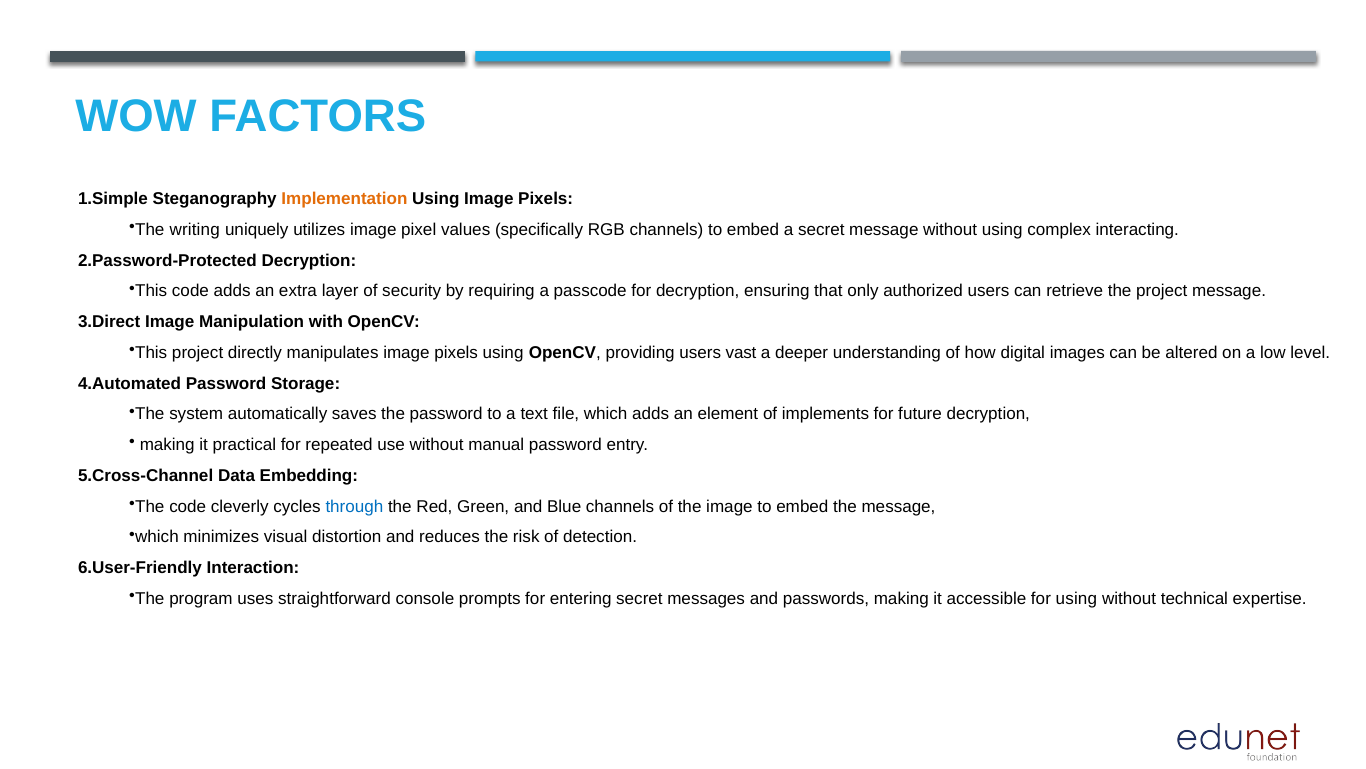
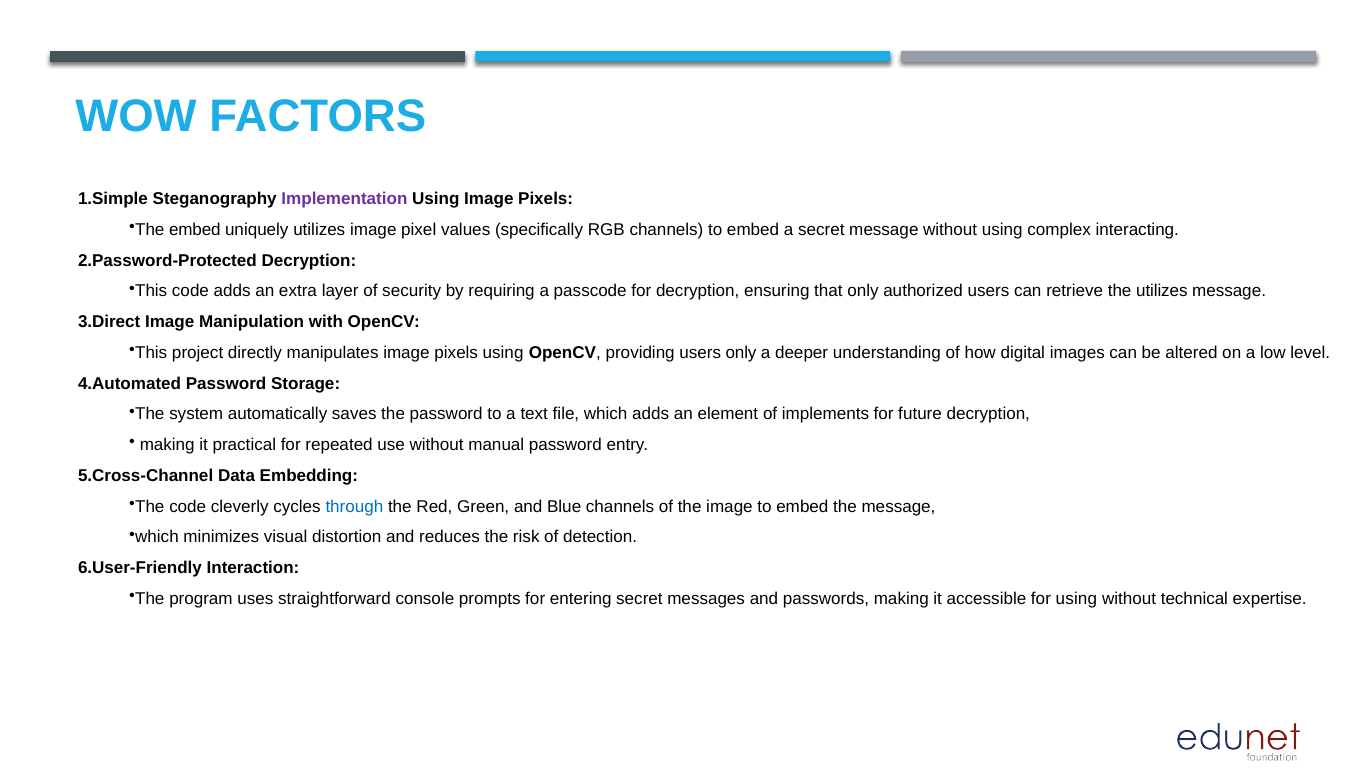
Implementation colour: orange -> purple (344, 199)
The writing: writing -> embed (195, 230)
the project: project -> utilizes (1162, 291)
users vast: vast -> only (741, 352)
